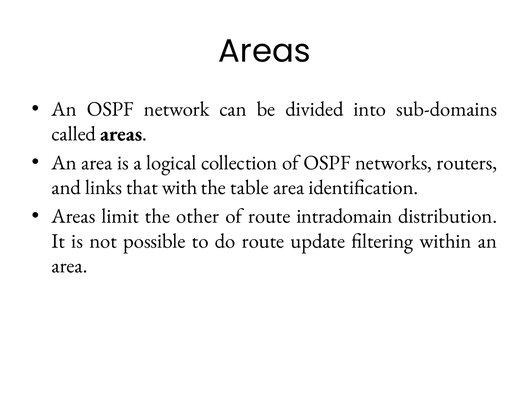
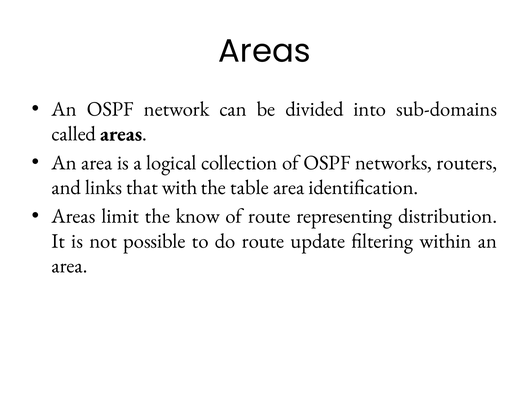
other: other -> know (198, 216)
intradomain: intradomain -> representing (344, 216)
